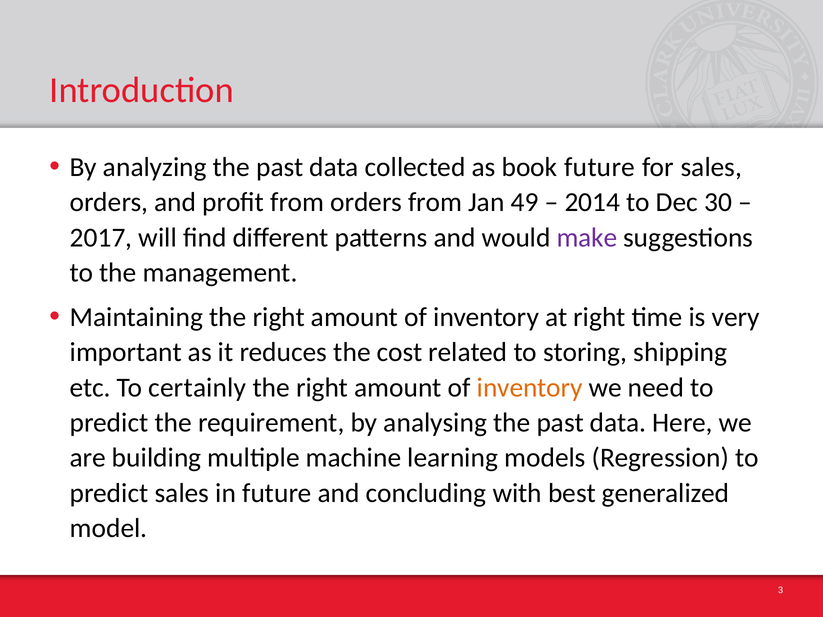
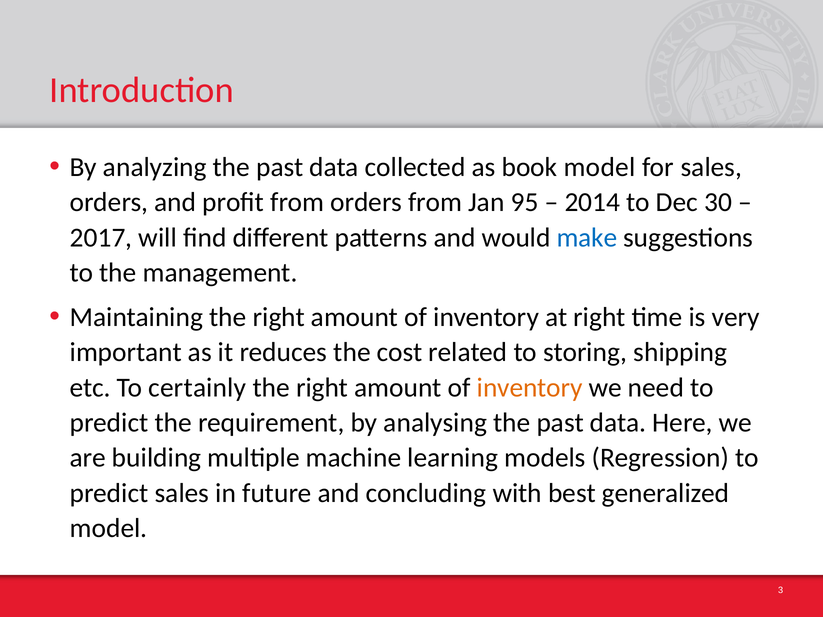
book future: future -> model (600, 167)
49: 49 -> 95 (525, 202)
make colour: purple -> blue (587, 238)
